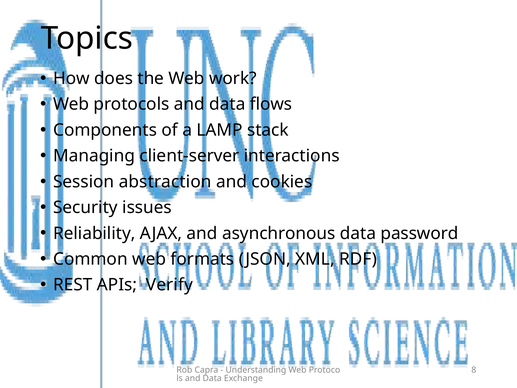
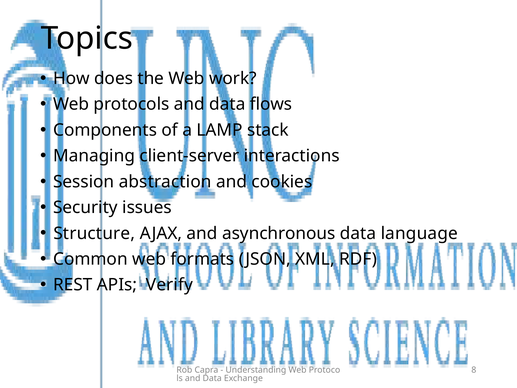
Reliability: Reliability -> Structure (94, 233)
password: password -> language (419, 233)
